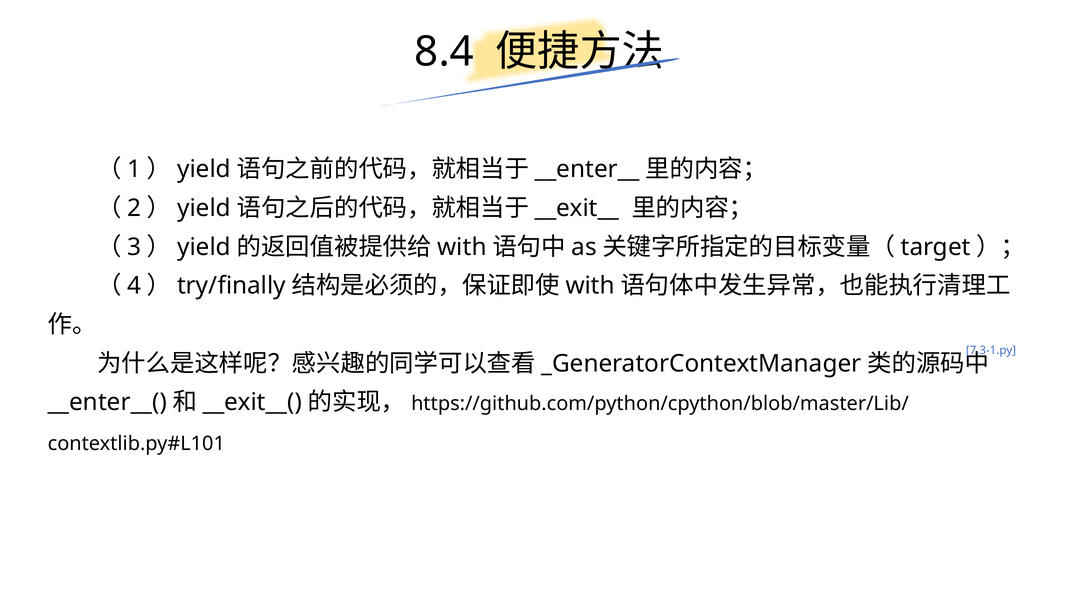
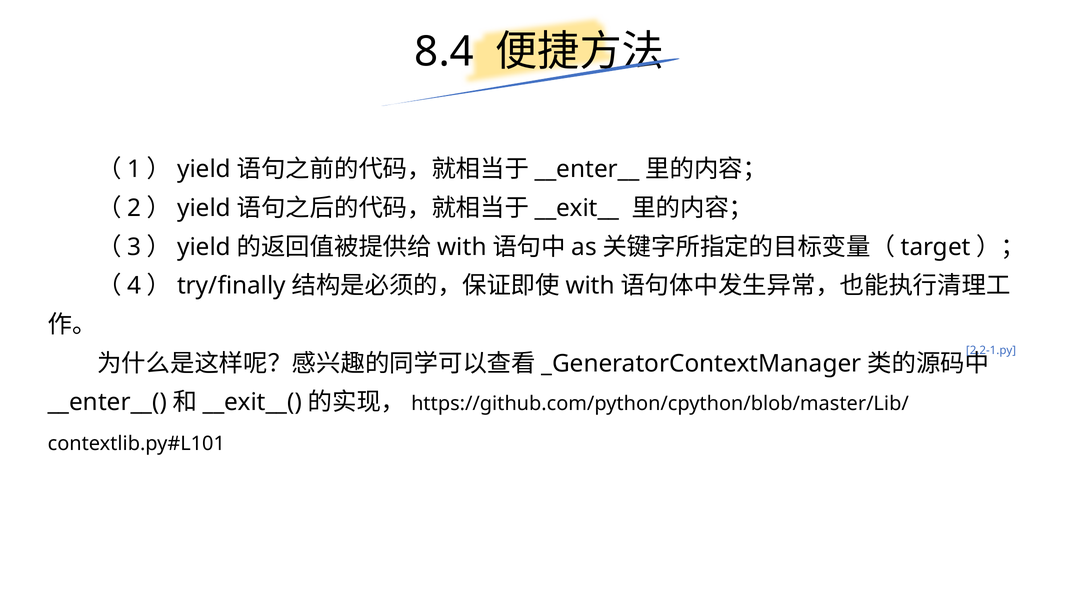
7.3-1.py: 7.3-1.py -> 2.2-1.py (991, 350)
